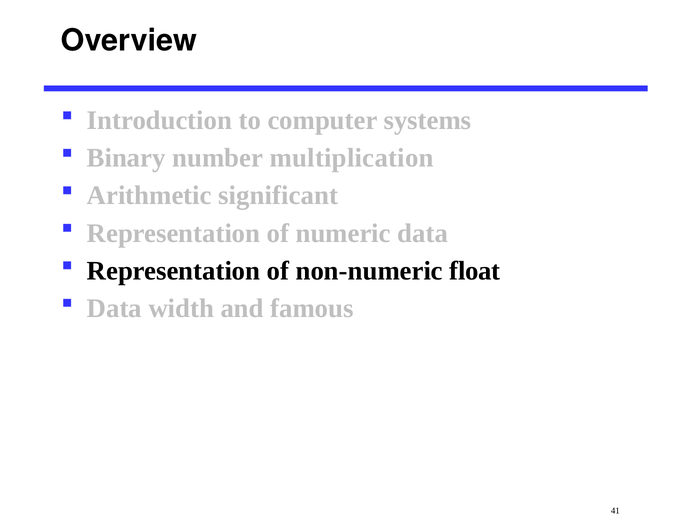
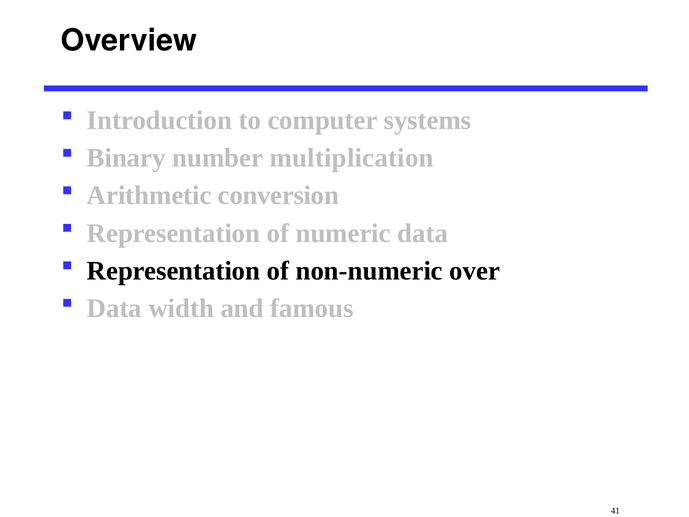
significant: significant -> conversion (278, 196)
float: float -> over (475, 271)
